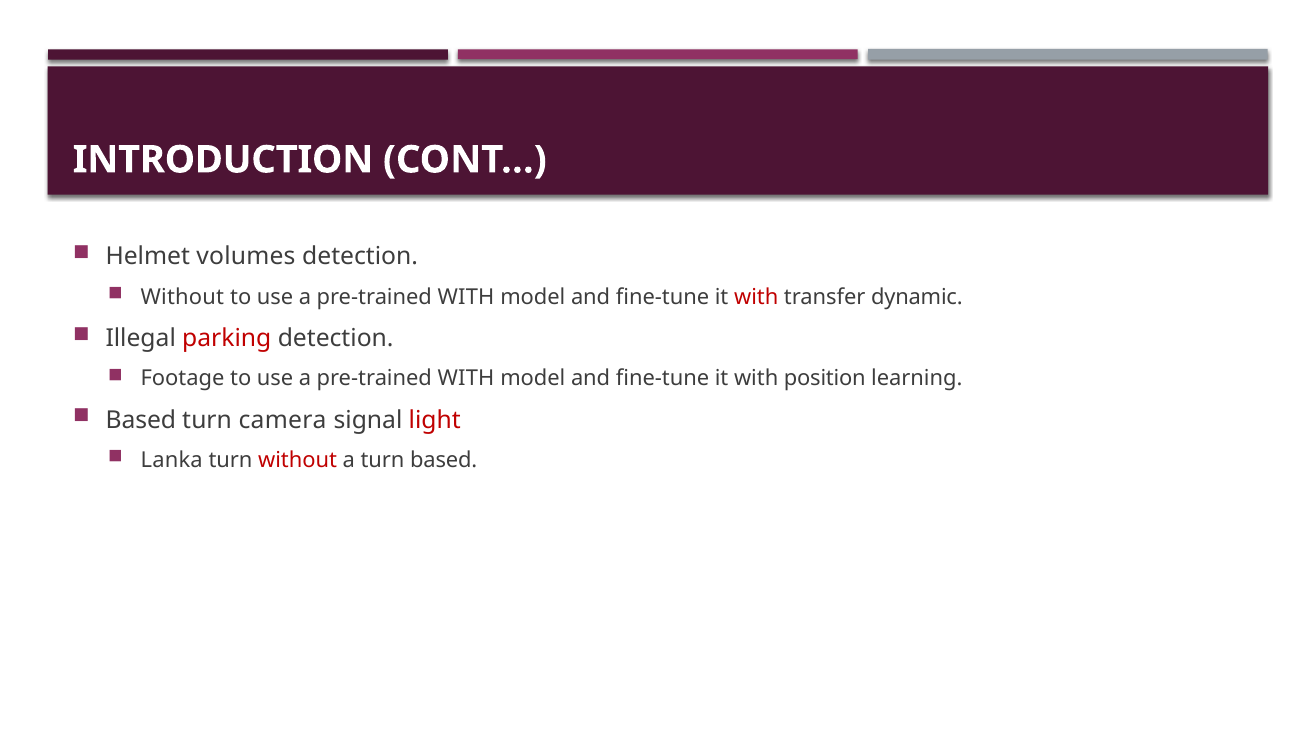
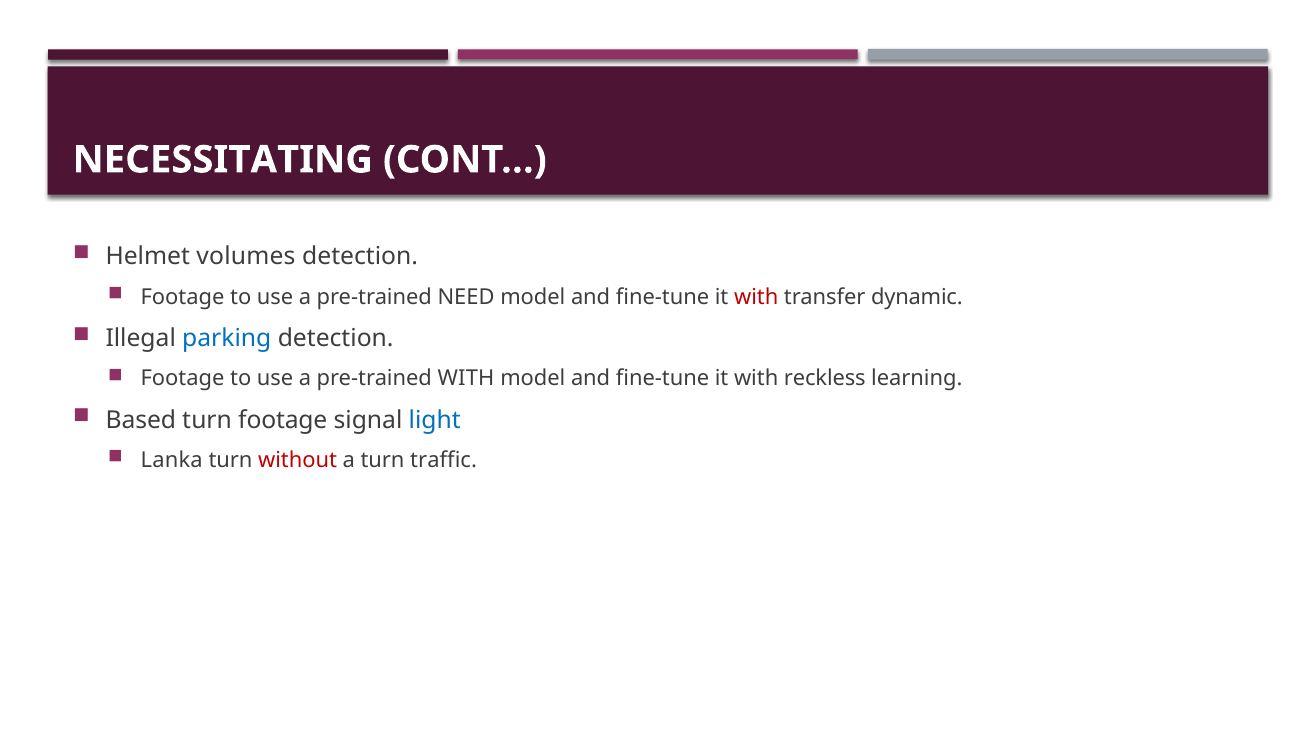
INTRODUCTION: INTRODUCTION -> NECESSITATING (223, 160)
Without: Without -> Footage (183, 297)
WITH: WITH -> NEED (466, 297)
parking colour: red -> blue (227, 339)
position: position -> reckless (825, 379)
turn camera: camera -> footage (283, 420)
light colour: red -> blue (435, 420)
turn based: based -> traffic (444, 461)
